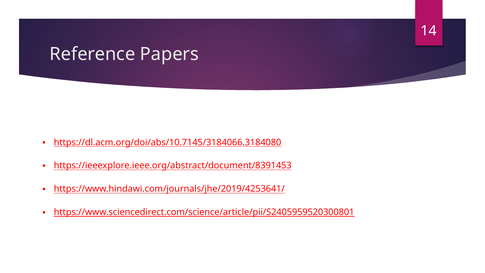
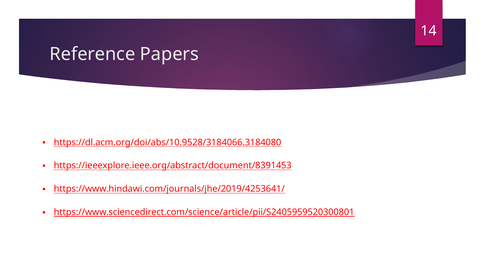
https://dl.acm.org/doi/abs/10.7145/3184066.3184080: https://dl.acm.org/doi/abs/10.7145/3184066.3184080 -> https://dl.acm.org/doi/abs/10.9528/3184066.3184080 (168, 142)
